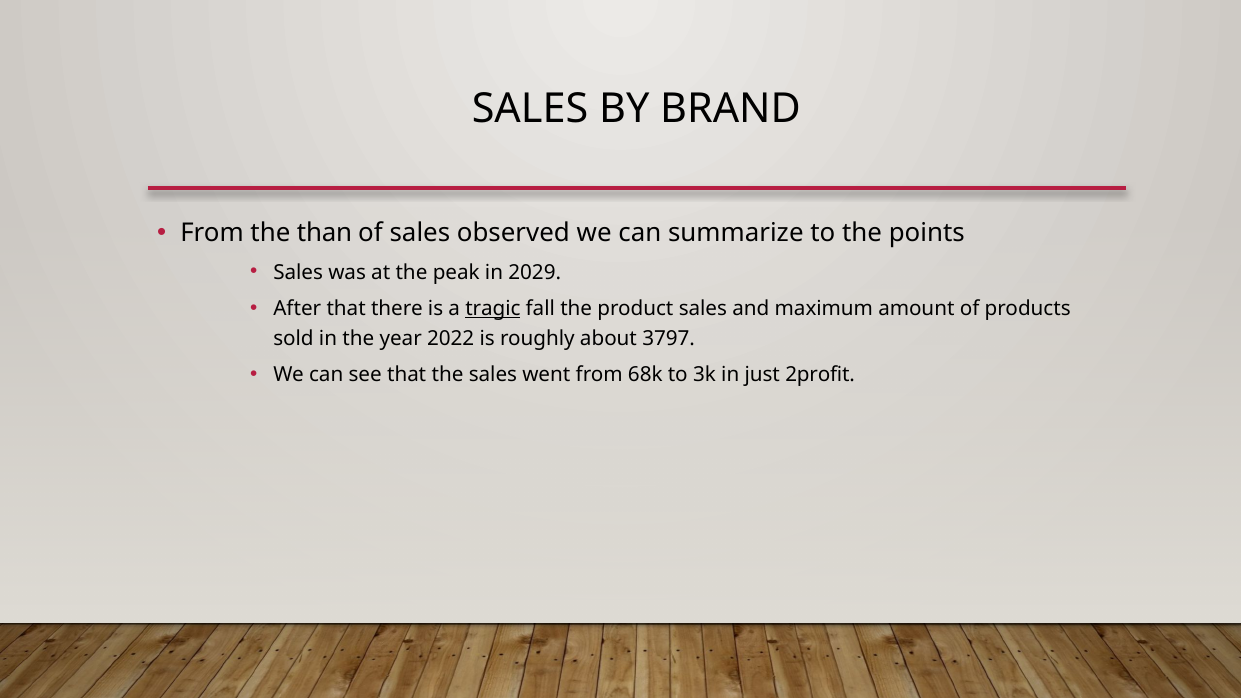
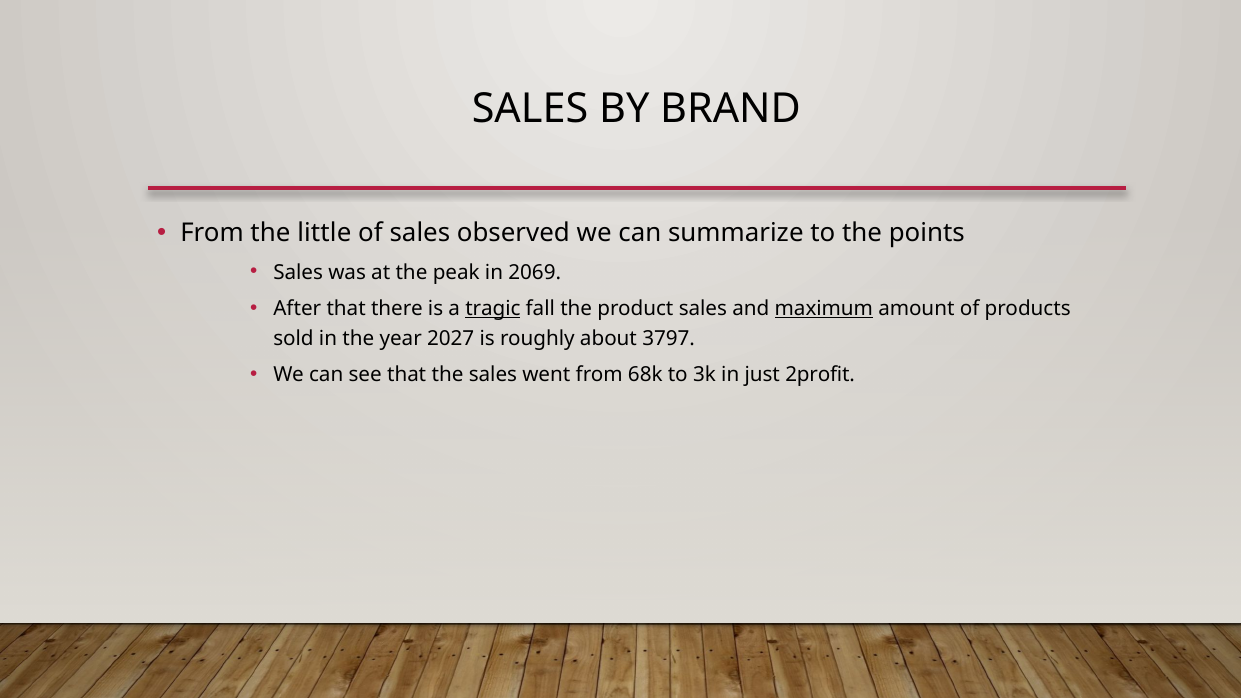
than: than -> little (324, 233)
2029: 2029 -> 2069 (535, 272)
maximum underline: none -> present (824, 308)
2022: 2022 -> 2027 (451, 338)
